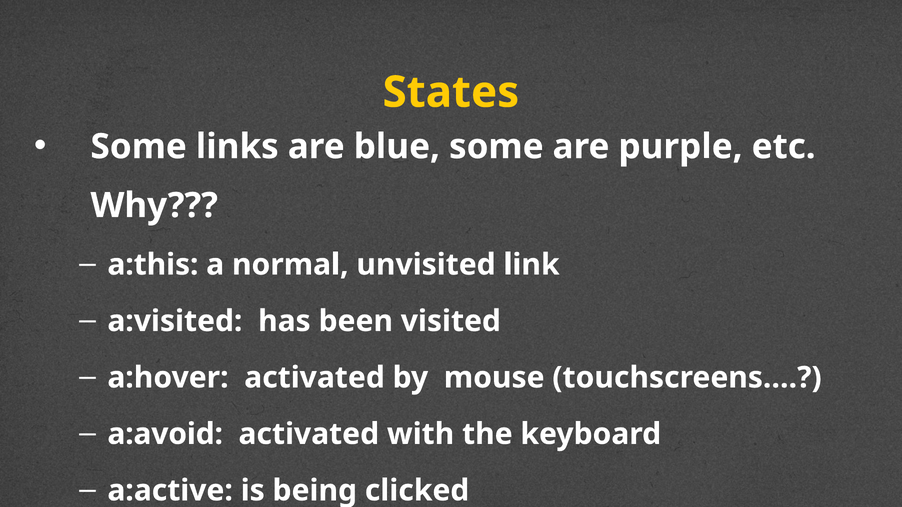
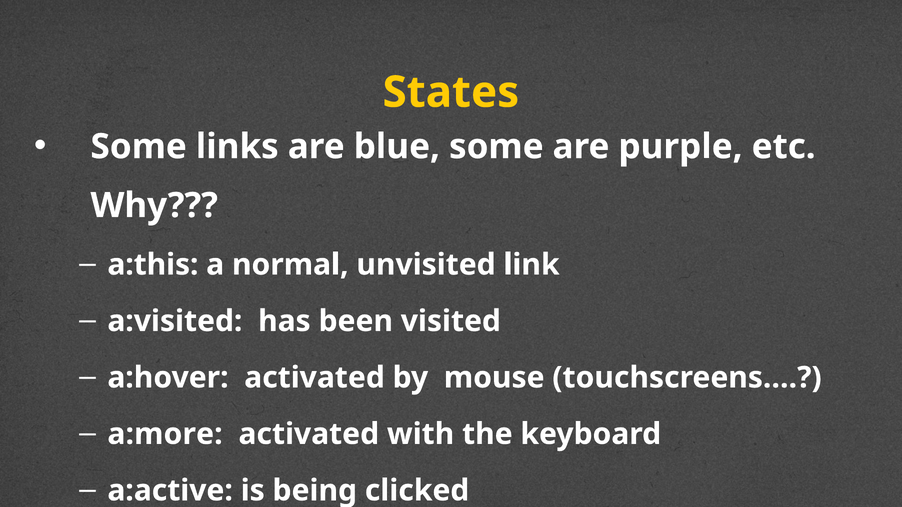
a:avoid: a:avoid -> a:more (165, 434)
